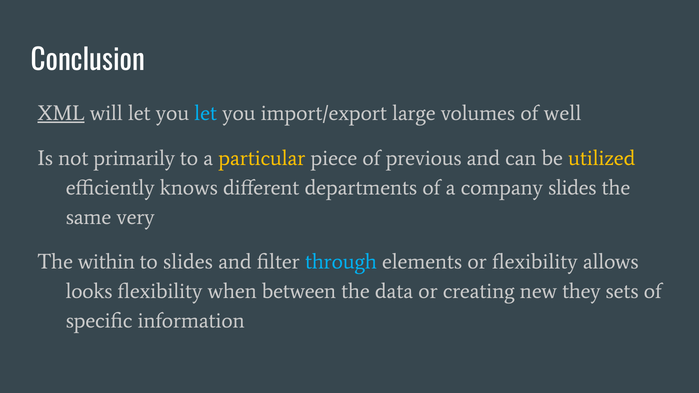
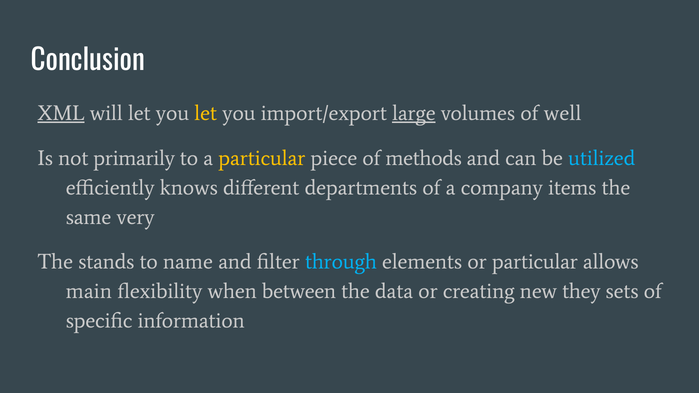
let colour: light blue -> yellow (206, 113)
large underline: none -> present (414, 113)
previous: previous -> methods (424, 158)
utilized colour: yellow -> light blue (602, 158)
company slides: slides -> items (572, 188)
within: within -> stands (106, 262)
to slides: slides -> name (188, 262)
or flexibility: flexibility -> particular (535, 262)
looks: looks -> main (89, 291)
